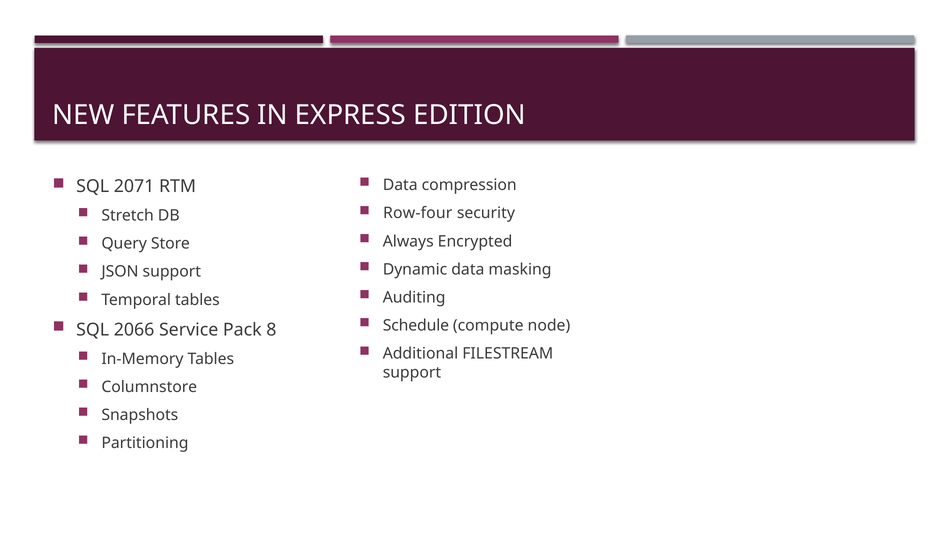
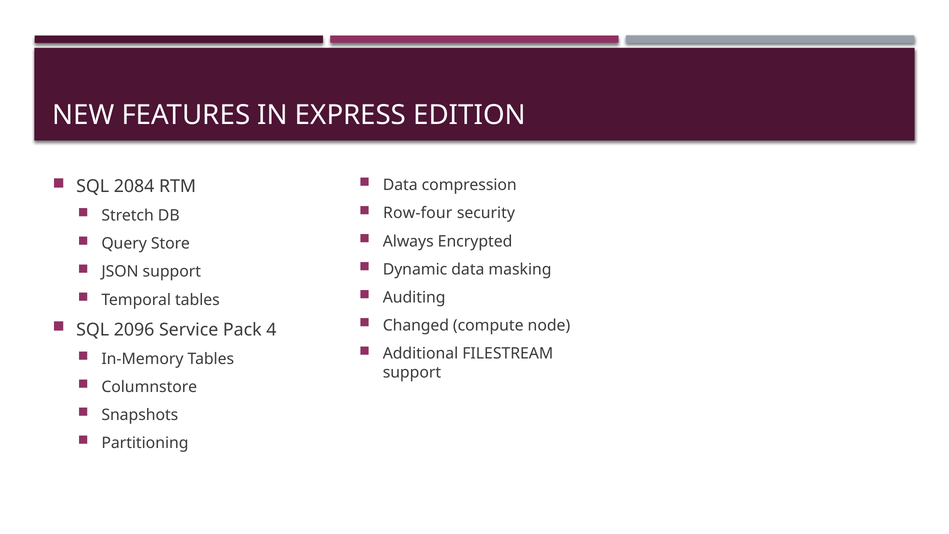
2071: 2071 -> 2084 (134, 186)
Schedule: Schedule -> Changed (416, 325)
2066: 2066 -> 2096 (134, 330)
8: 8 -> 4 (271, 330)
